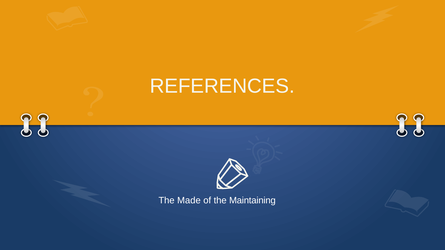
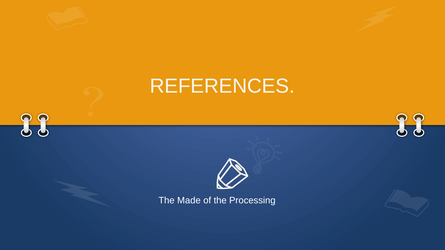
Maintaining: Maintaining -> Processing (252, 201)
